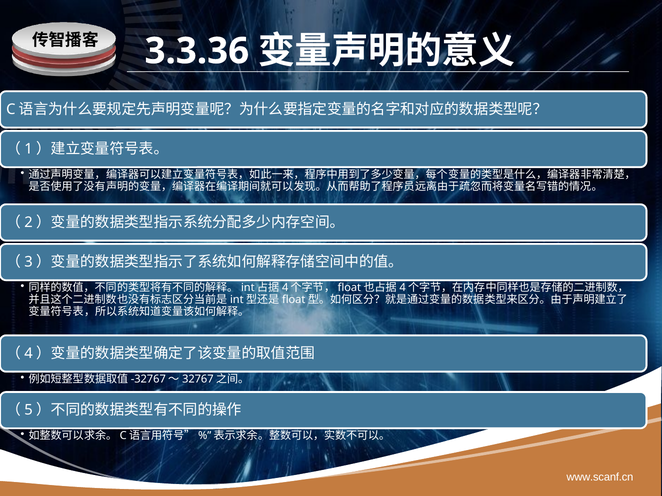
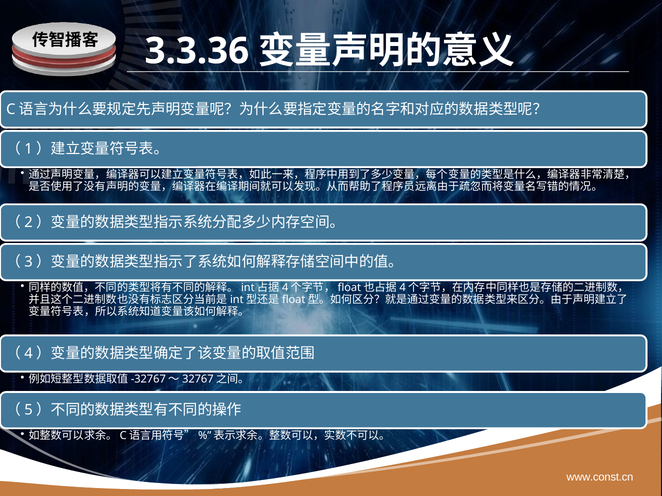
www.scanf.cn: www.scanf.cn -> www.const.cn (600, 478)
